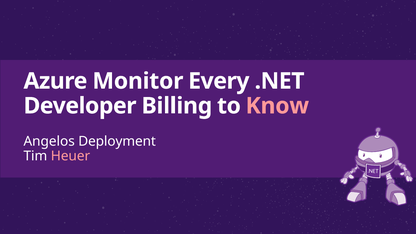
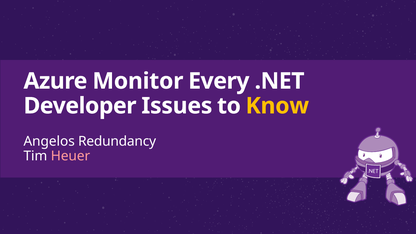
Billing: Billing -> Issues (177, 106)
Know colour: pink -> yellow (277, 106)
Deployment: Deployment -> Redundancy (117, 141)
